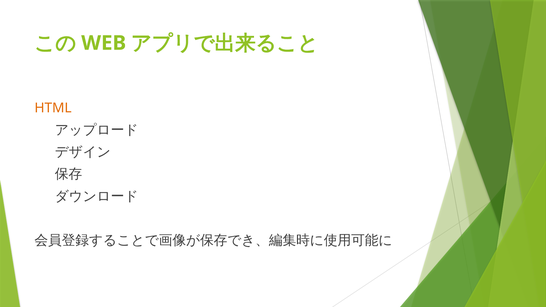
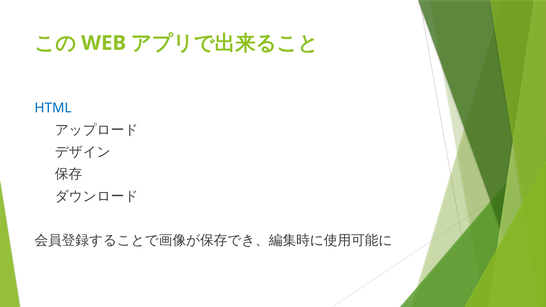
HTML colour: orange -> blue (53, 108)
